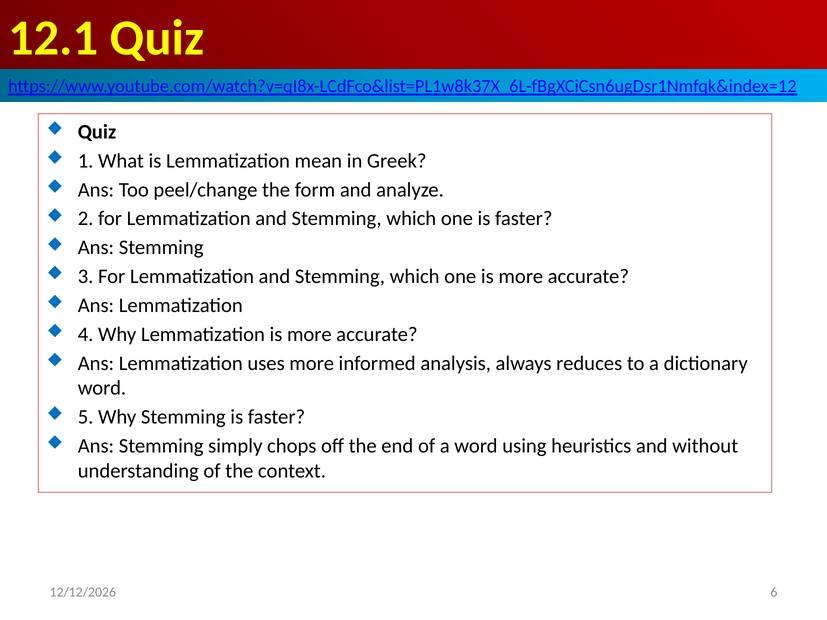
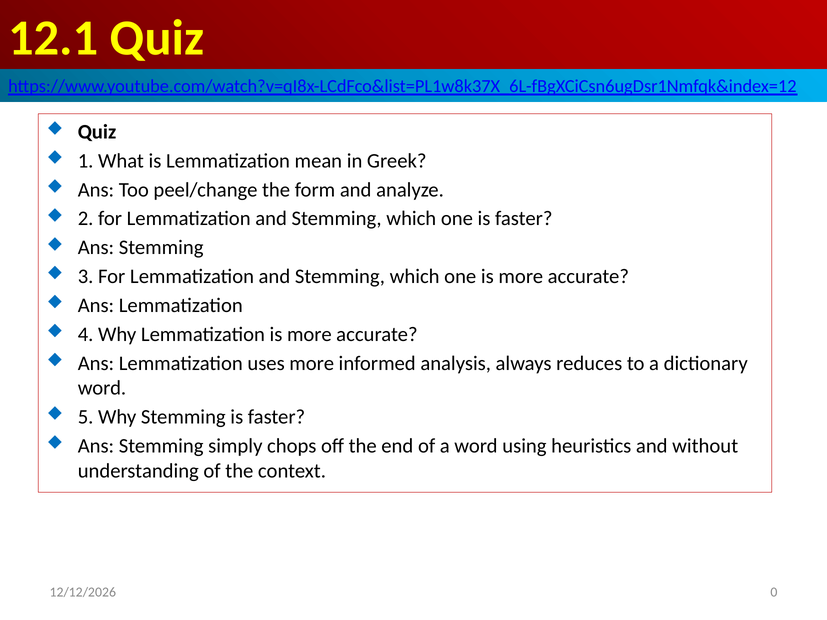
6: 6 -> 0 (774, 592)
